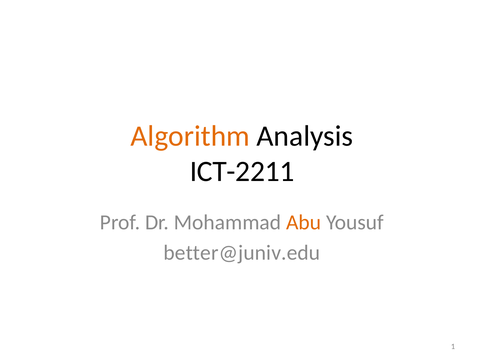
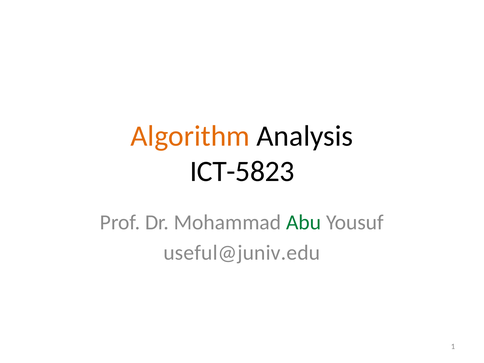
ICT-2211: ICT-2211 -> ICT-5823 (242, 172)
Abu colour: orange -> green (304, 223)
better@juniv.edu: better@juniv.edu -> useful@juniv.edu (242, 253)
